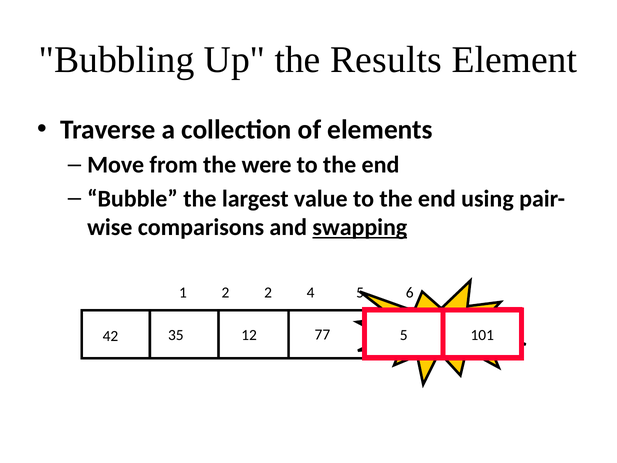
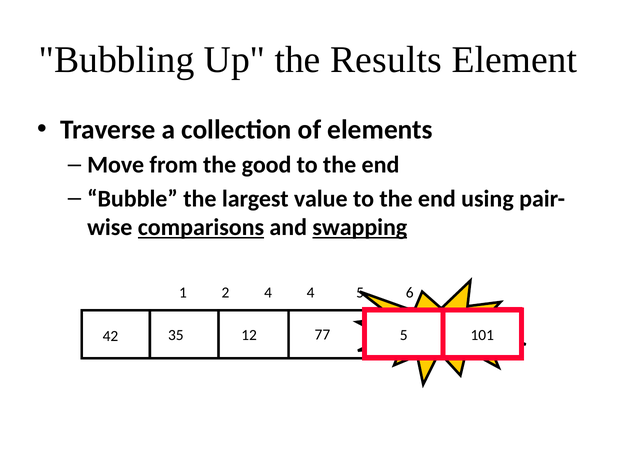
were: were -> good (267, 165)
comparisons underline: none -> present (201, 227)
2 2: 2 -> 4 (268, 292)
